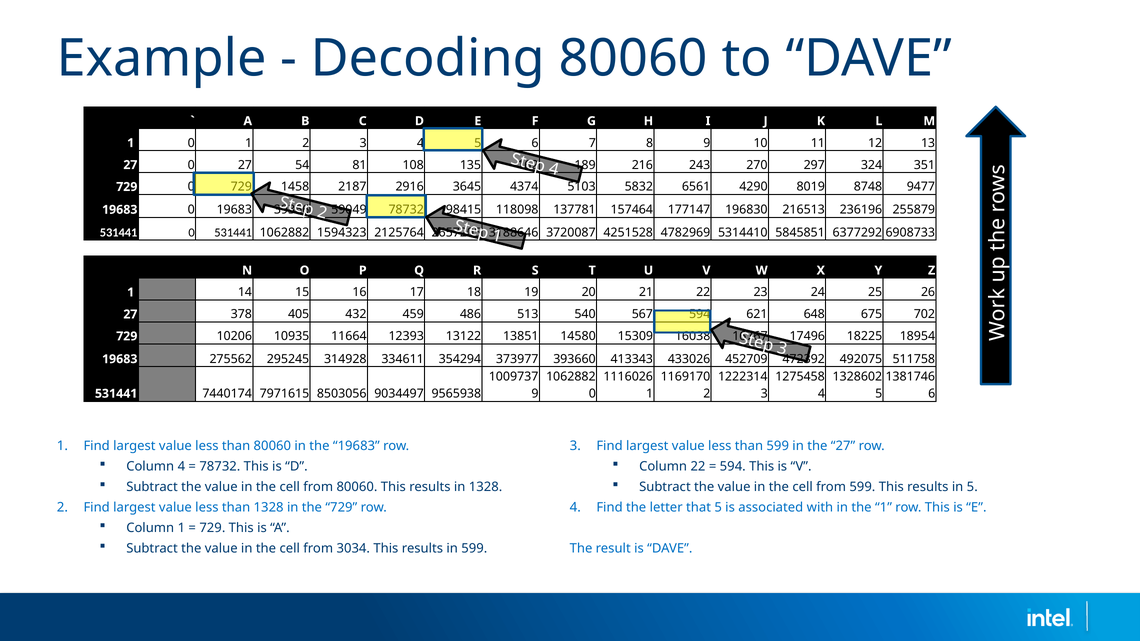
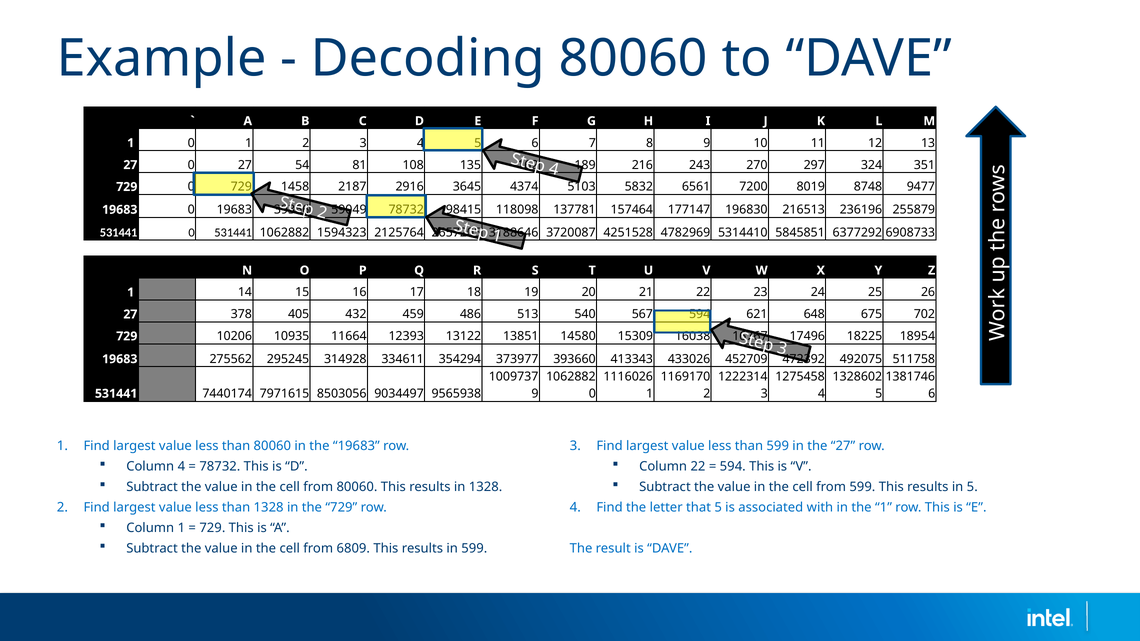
4290: 4290 -> 7200 (753, 187)
3034: 3034 -> 6809 (353, 549)
